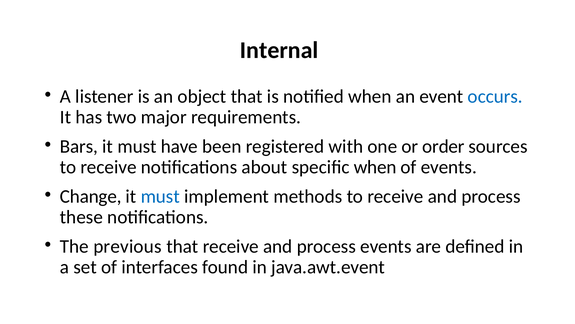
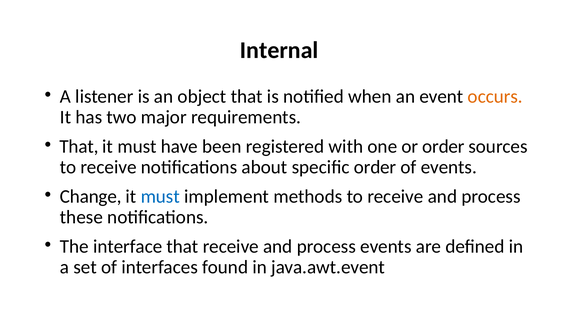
occurs colour: blue -> orange (495, 96)
Bars: Bars -> That (79, 146)
specific when: when -> order (375, 167)
previous: previous -> interface (128, 246)
